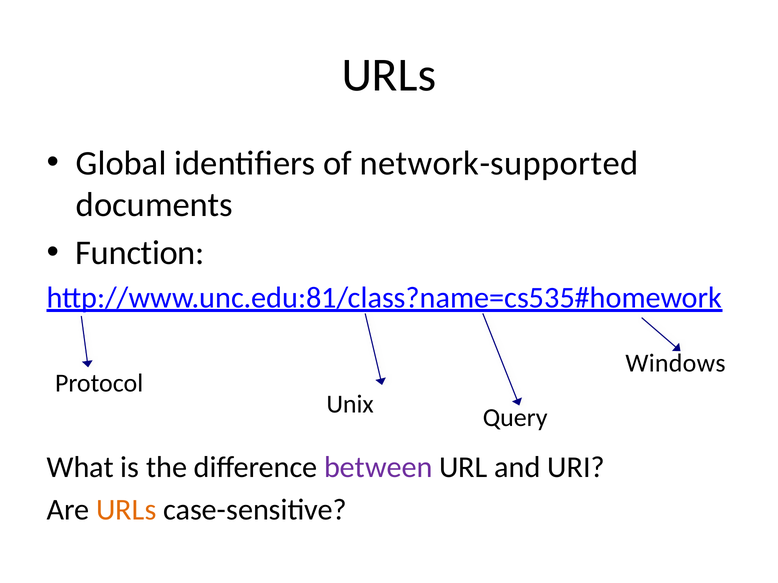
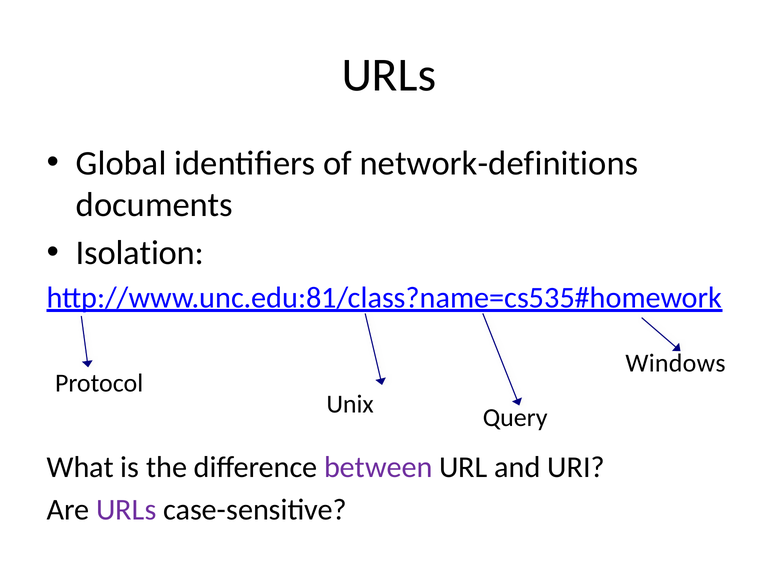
network-supported: network-supported -> network-definitions (499, 163)
Function: Function -> Isolation (140, 253)
URLs colour: orange -> purple (126, 510)
